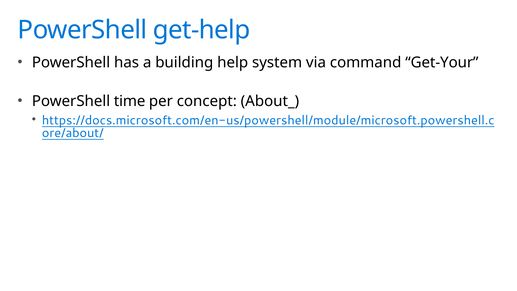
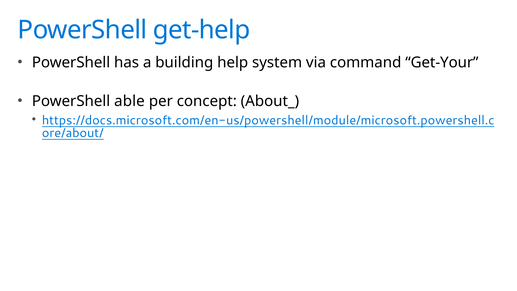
time: time -> able (129, 101)
